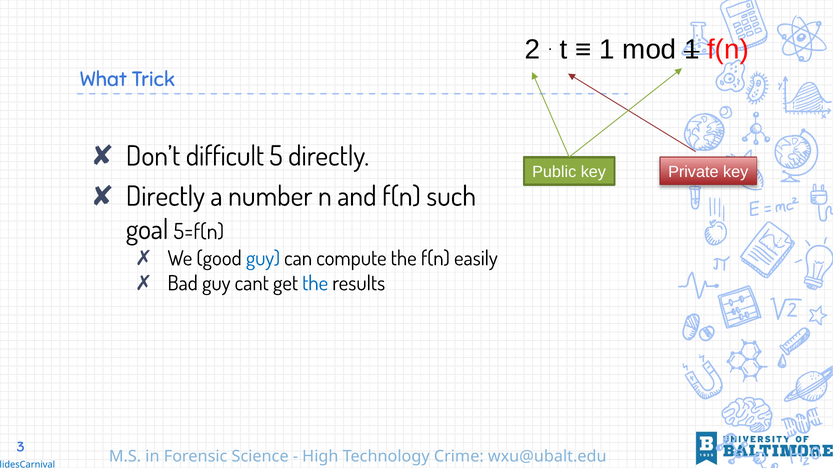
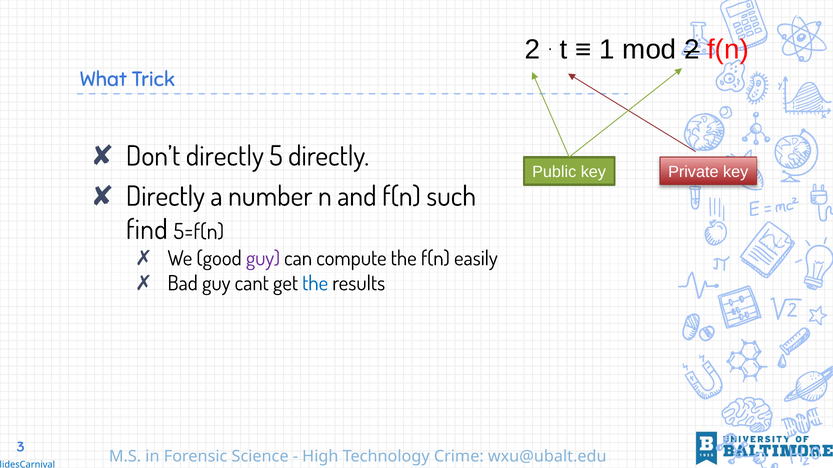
mod 1: 1 -> 2 (692, 50)
Don’t difficult: difficult -> directly (225, 157)
goal: goal -> find (147, 230)
guy colour: blue -> purple (263, 259)
